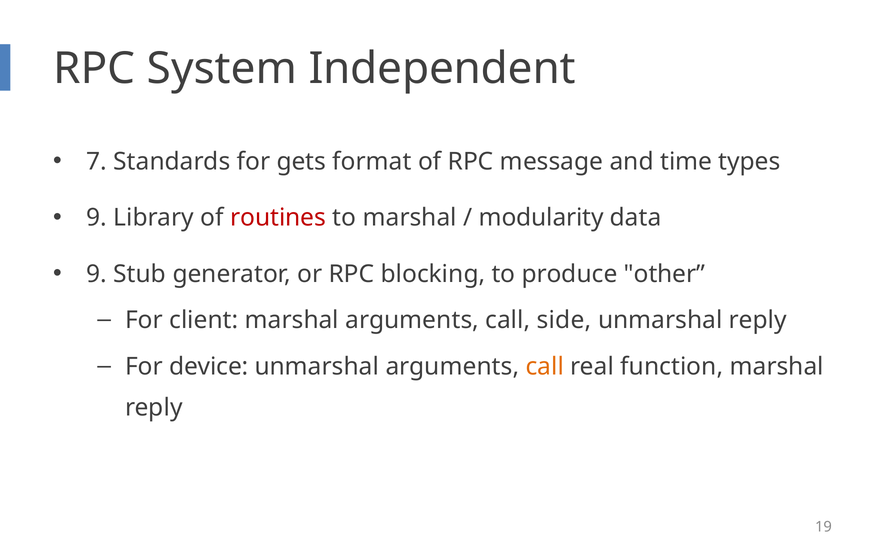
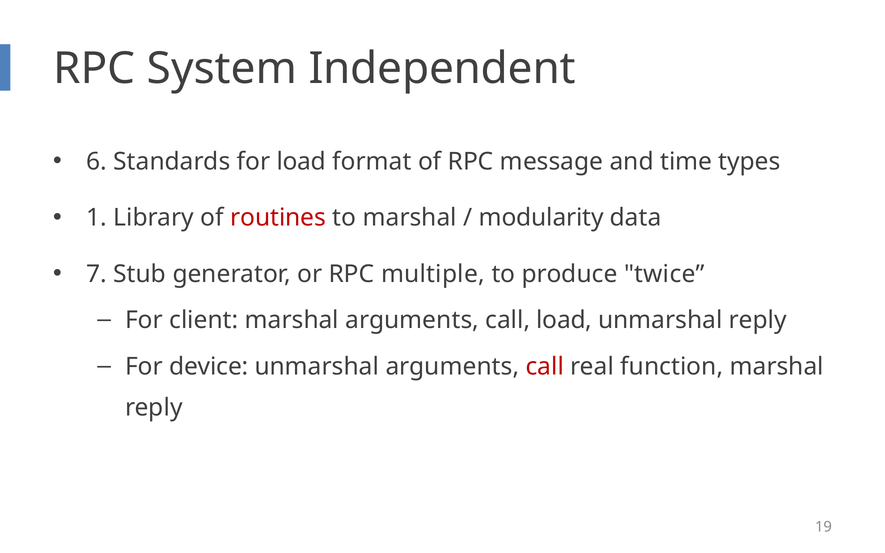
7: 7 -> 6 (97, 162)
for gets: gets -> load (301, 162)
9: 9 -> 1 (97, 218)
9: 9 -> 7 (97, 274)
blocking: blocking -> multiple (433, 274)
other: other -> twice (664, 274)
call side: side -> load (564, 320)
call colour: orange -> red (545, 367)
